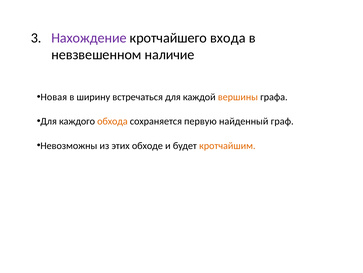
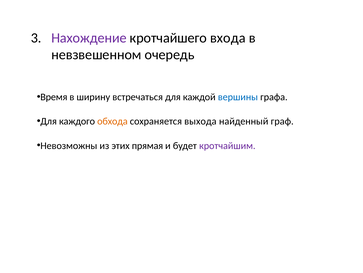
наличие: наличие -> очередь (170, 55)
Новая: Новая -> Время (54, 97)
вершины colour: orange -> blue (238, 97)
первую: первую -> выхода (200, 121)
обходе: обходе -> прямая (147, 145)
кротчайшим colour: orange -> purple (227, 145)
